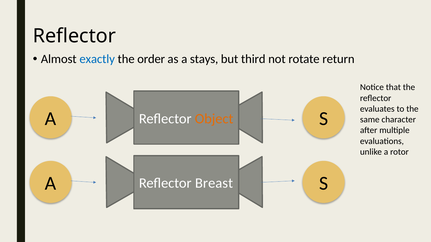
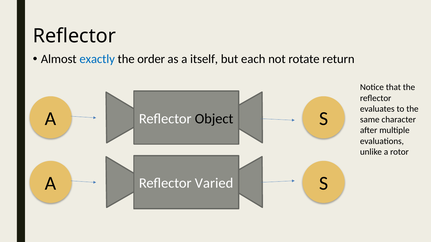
stays: stays -> itself (204, 59)
third: third -> each (253, 59)
Object colour: orange -> black (214, 119)
Breast: Breast -> Varied (214, 184)
